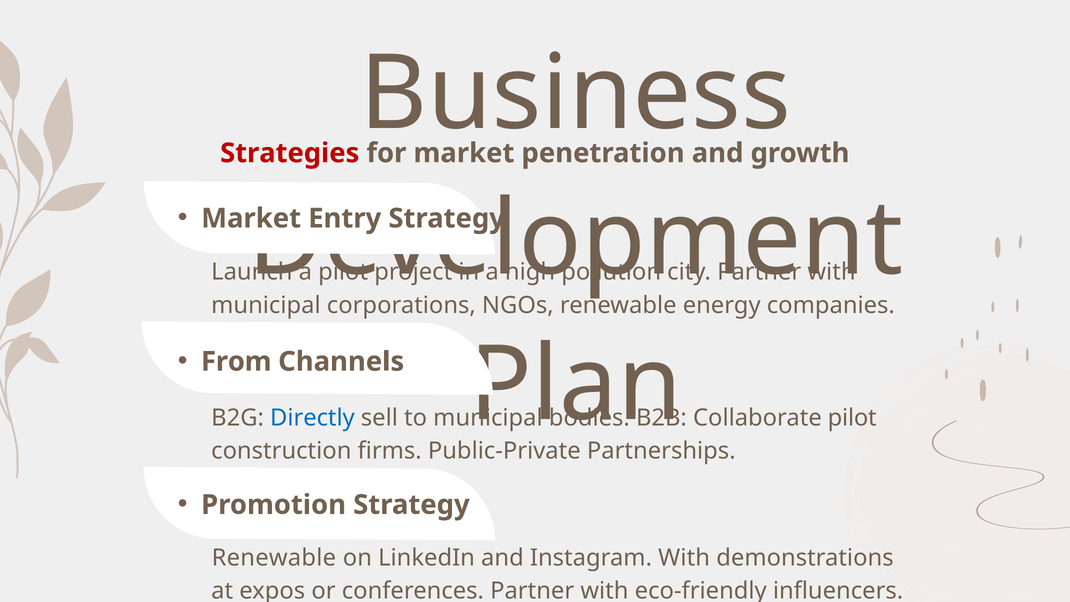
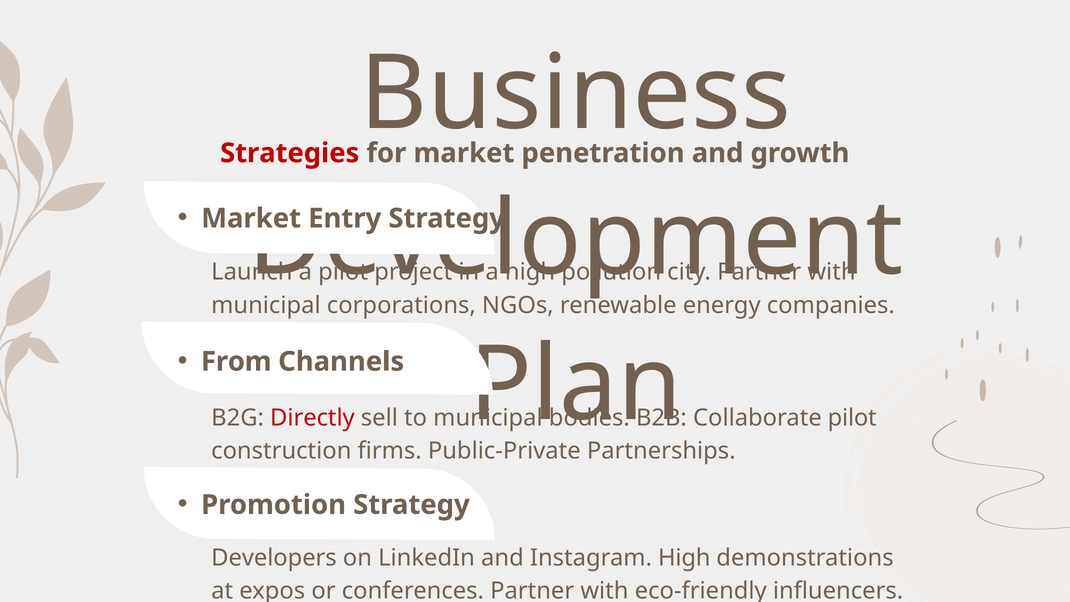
Directly colour: blue -> red (312, 418)
Renewable: Renewable -> Developers (274, 558)
Instagram With: With -> High (684, 558)
